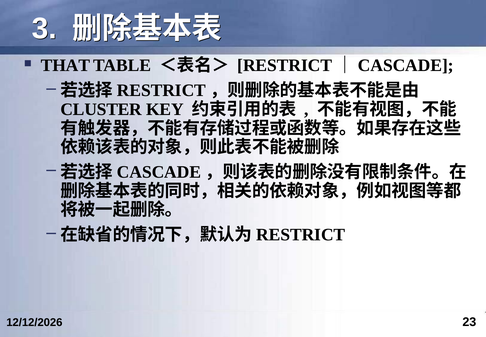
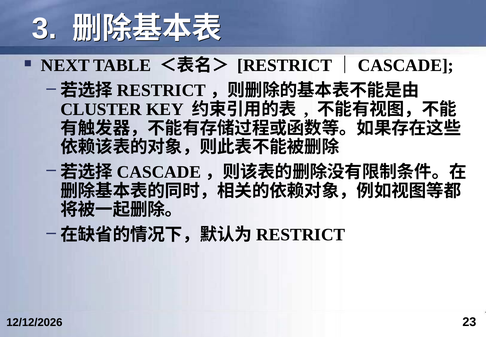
THAT: THAT -> NEXT (65, 65)
